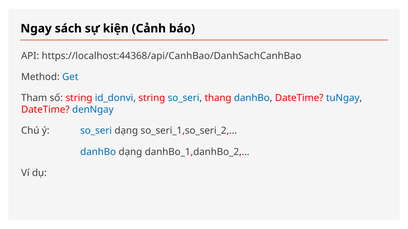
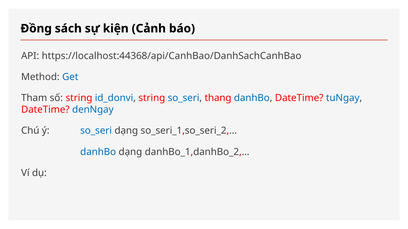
Ngay: Ngay -> Đồng (36, 29)
